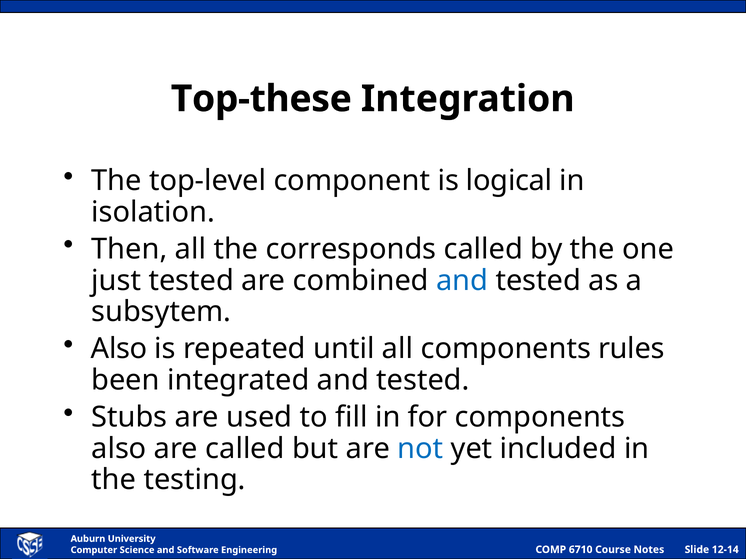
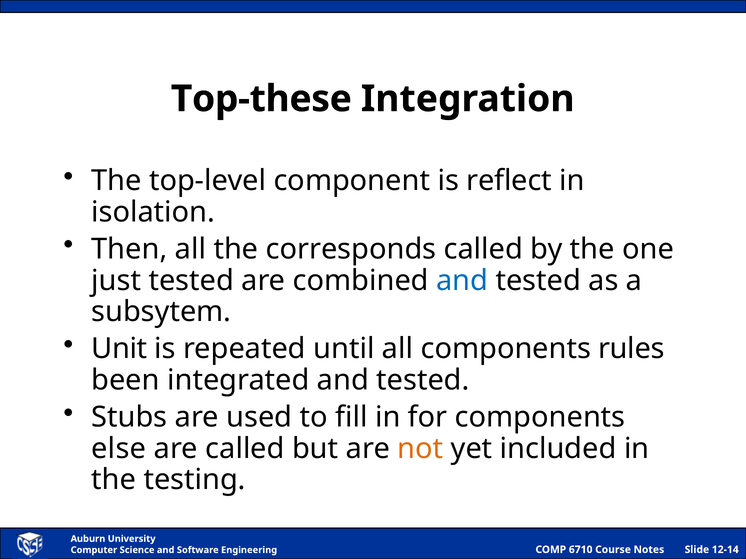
logical: logical -> reflect (509, 181)
Also: Also -> Unit (119, 349)
also: also -> else (119, 449)
not colour: blue -> orange (420, 449)
